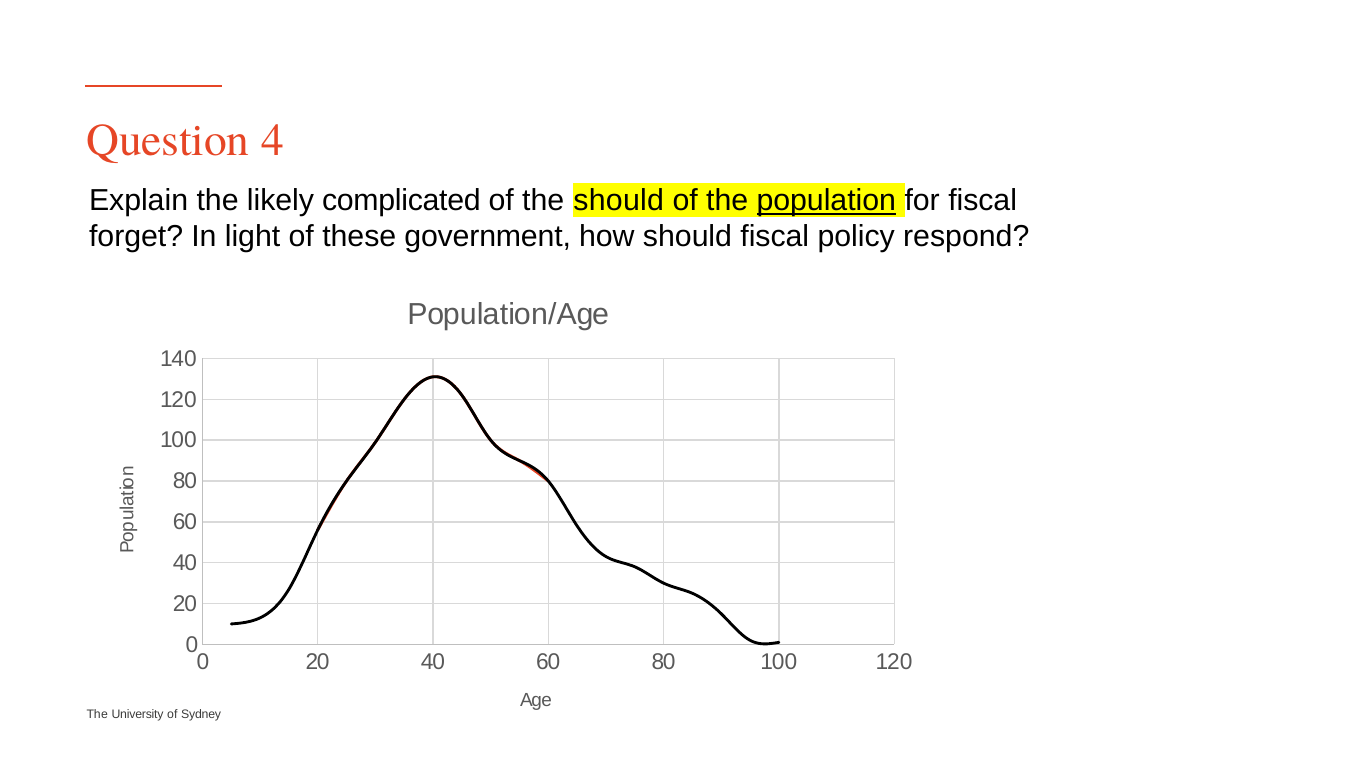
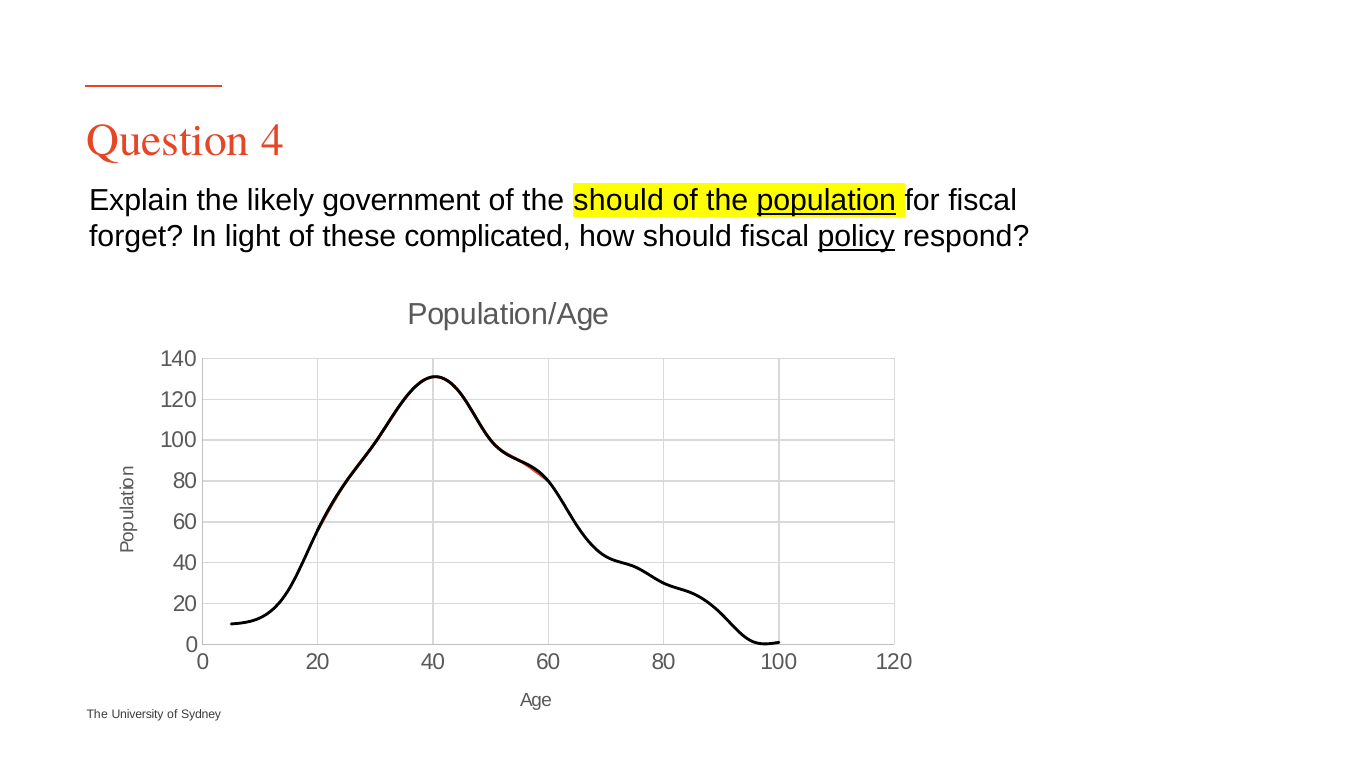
complicated: complicated -> government (401, 201)
government: government -> complicated (488, 237)
policy underline: none -> present (856, 237)
